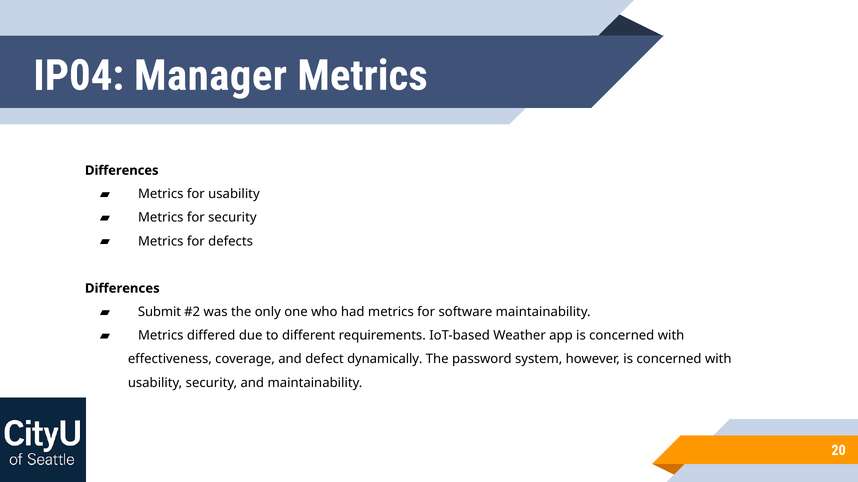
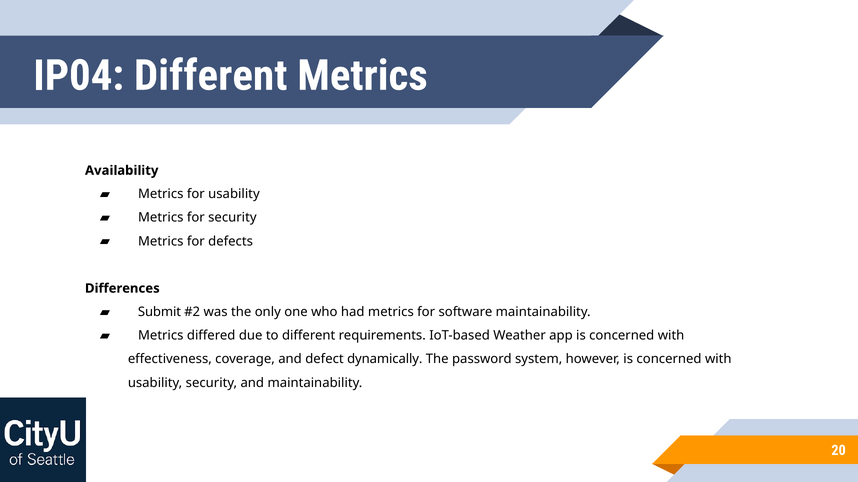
IP04 Manager: Manager -> Different (211, 76)
Differences: Differences -> Availability (122, 171)
